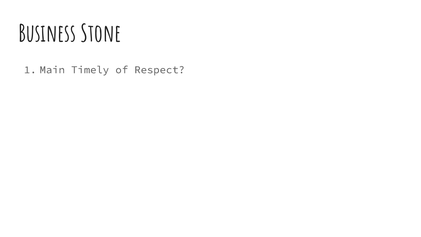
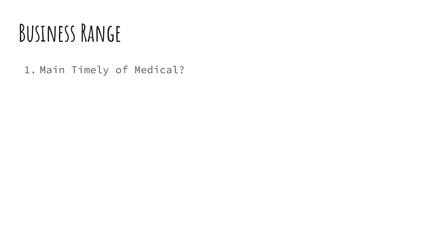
Stone: Stone -> Range (101, 34)
Respect: Respect -> Medical (160, 70)
